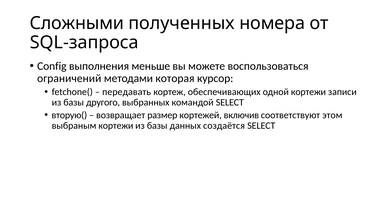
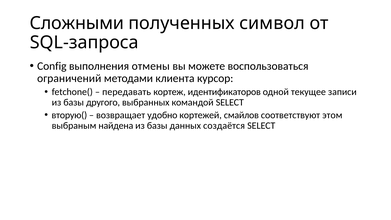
номера: номера -> символ (272, 23)
меньше: меньше -> отмены (151, 66)
которая: которая -> клиента (175, 78)
обеспечивающих: обеспечивающих -> идентификаторов (224, 92)
одной кортежи: кортежи -> текущее (308, 92)
размер: размер -> удобно (162, 115)
включив: включив -> смайлов (241, 115)
выбраным кортежи: кортежи -> найдена (116, 126)
